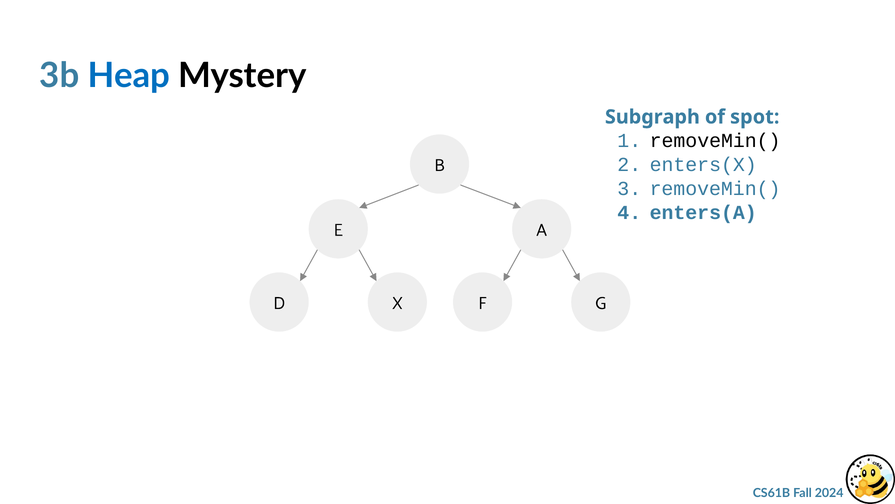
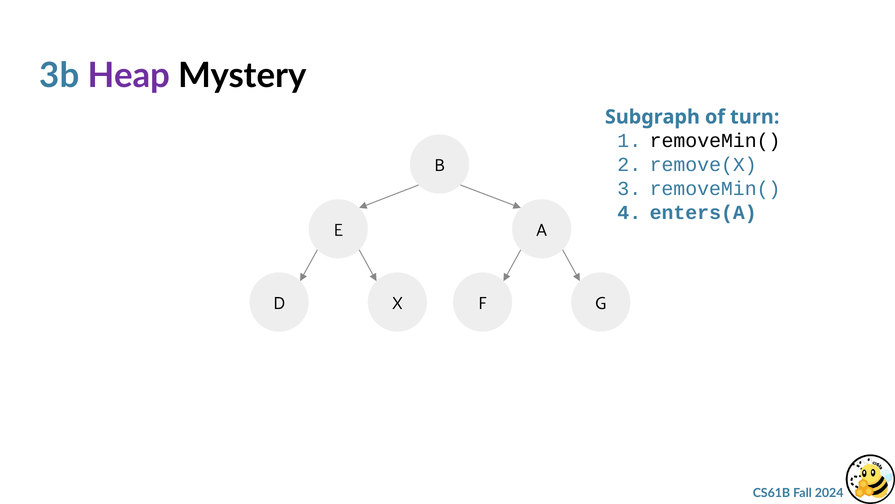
Heap colour: blue -> purple (129, 76)
spot: spot -> turn (755, 117)
enters(X: enters(X -> remove(X (703, 165)
